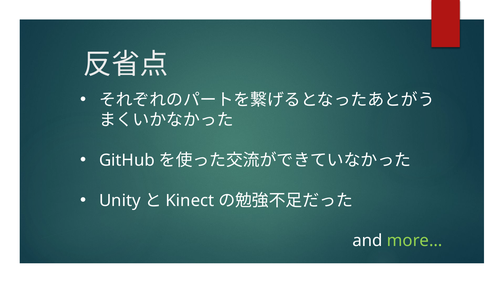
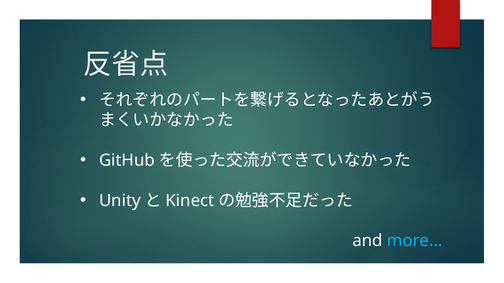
more… colour: light green -> light blue (415, 241)
